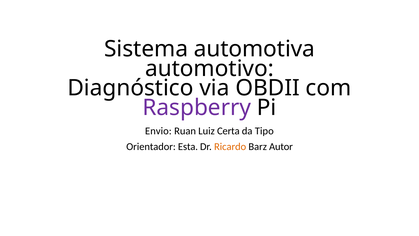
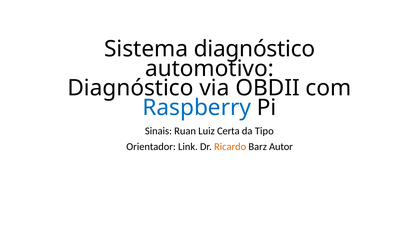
Sistema automotiva: automotiva -> diagnóstico (254, 49)
Raspberry colour: purple -> blue (197, 108)
Envio: Envio -> Sinais (158, 131)
Esta: Esta -> Link (188, 147)
